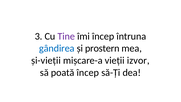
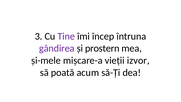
gândirea colour: blue -> purple (57, 48)
și-vieții: și-vieții -> și-mele (46, 60)
poată încep: încep -> acum (88, 72)
